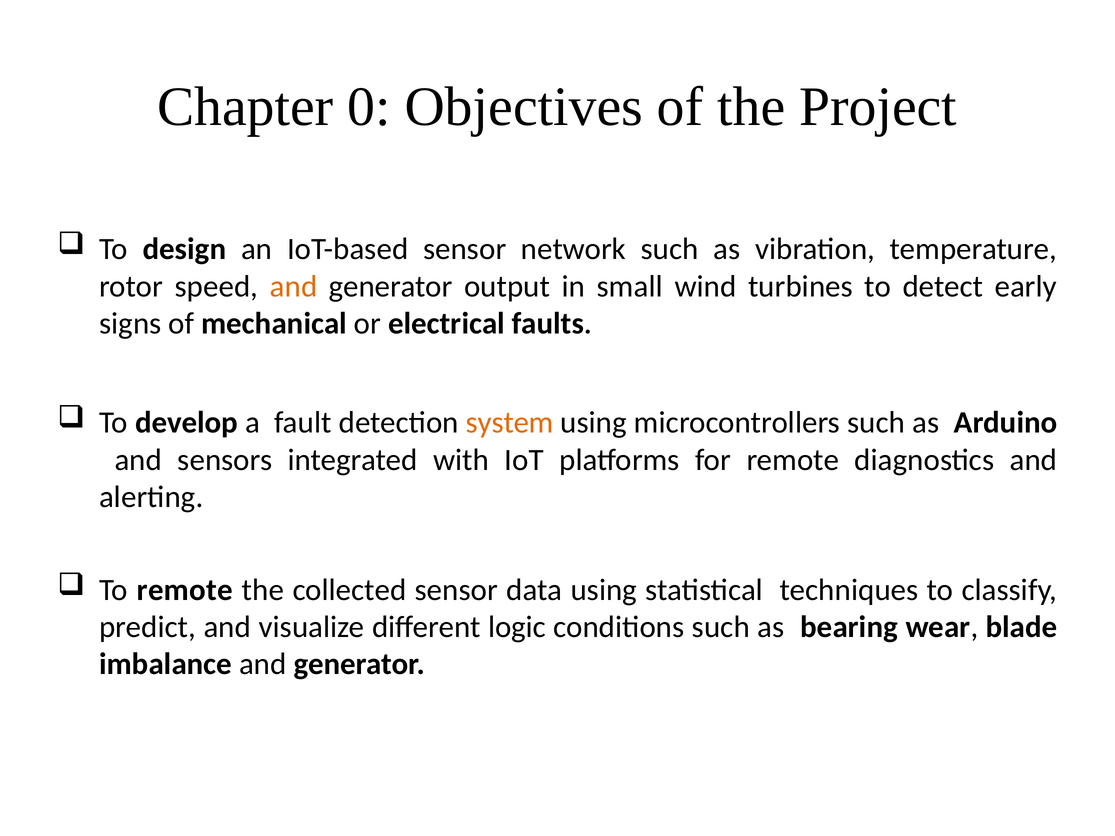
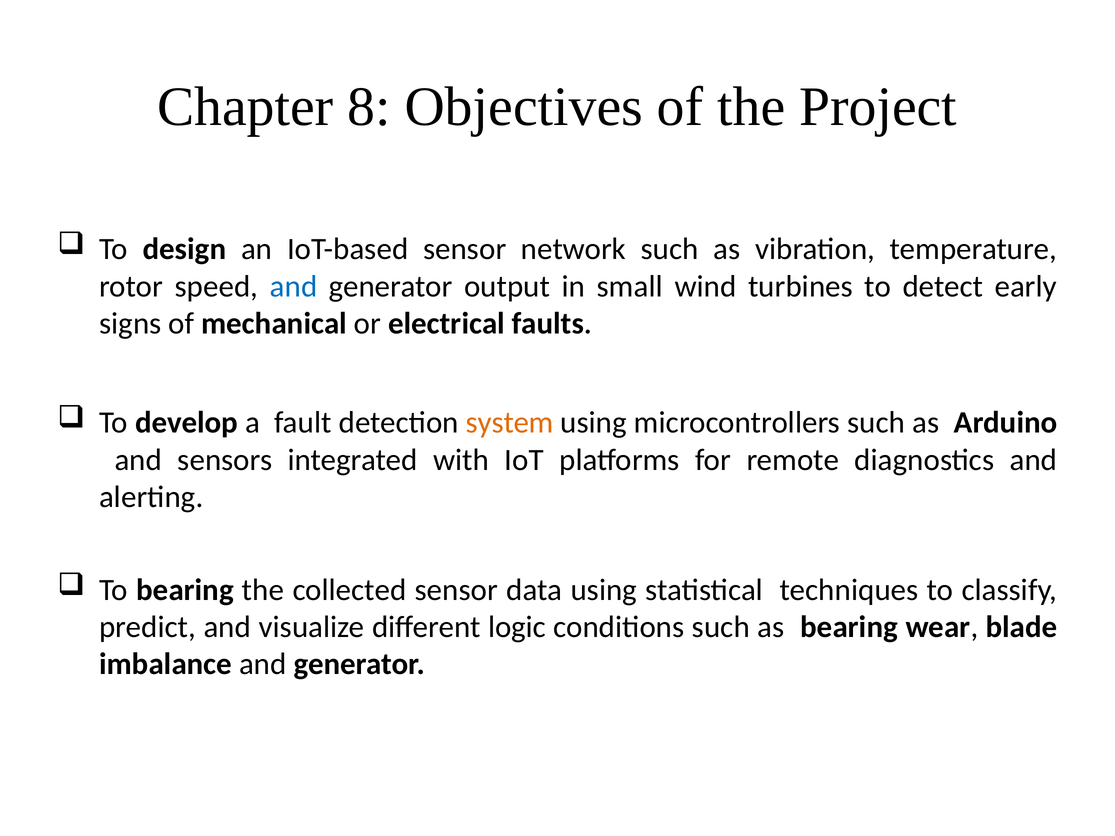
0: 0 -> 8 (369, 107)
and colour: orange -> blue (294, 286)
To remote: remote -> bearing (185, 590)
